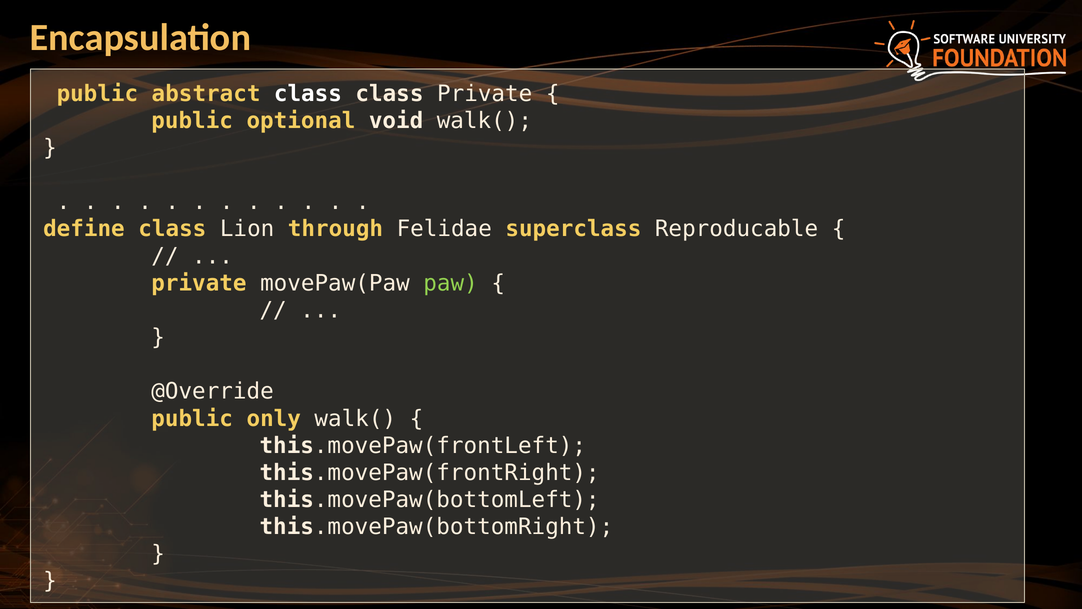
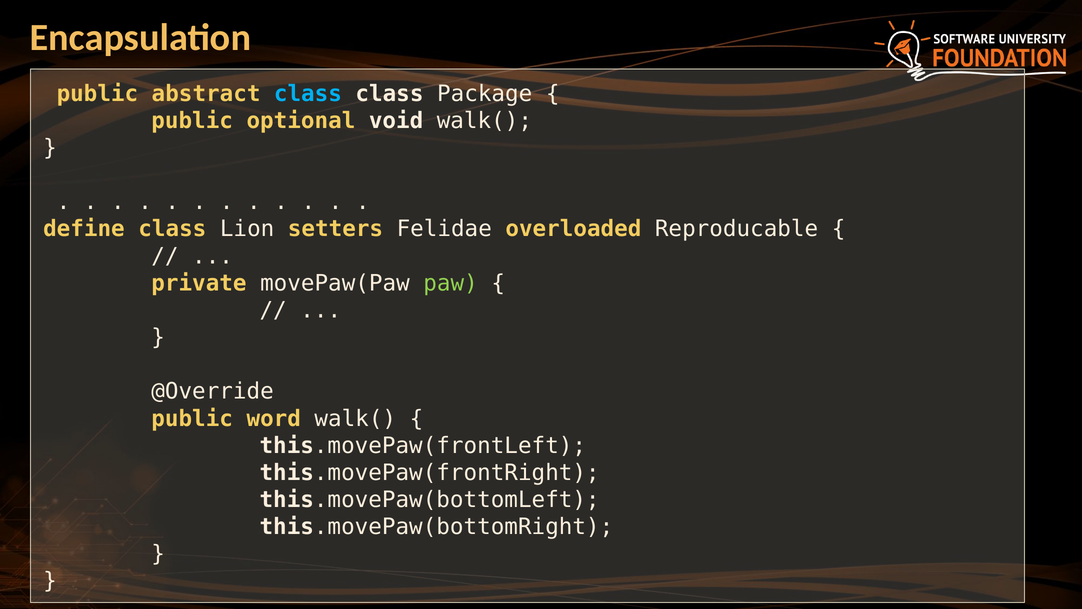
class colour: white -> light blue (308, 94)
class Private: Private -> Package (485, 94)
through: through -> setters (335, 229)
superclass: superclass -> overloaded (573, 229)
only: only -> word (274, 418)
